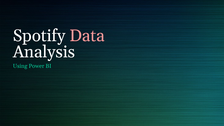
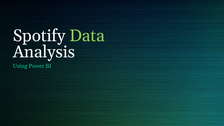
Data colour: pink -> light green (87, 36)
